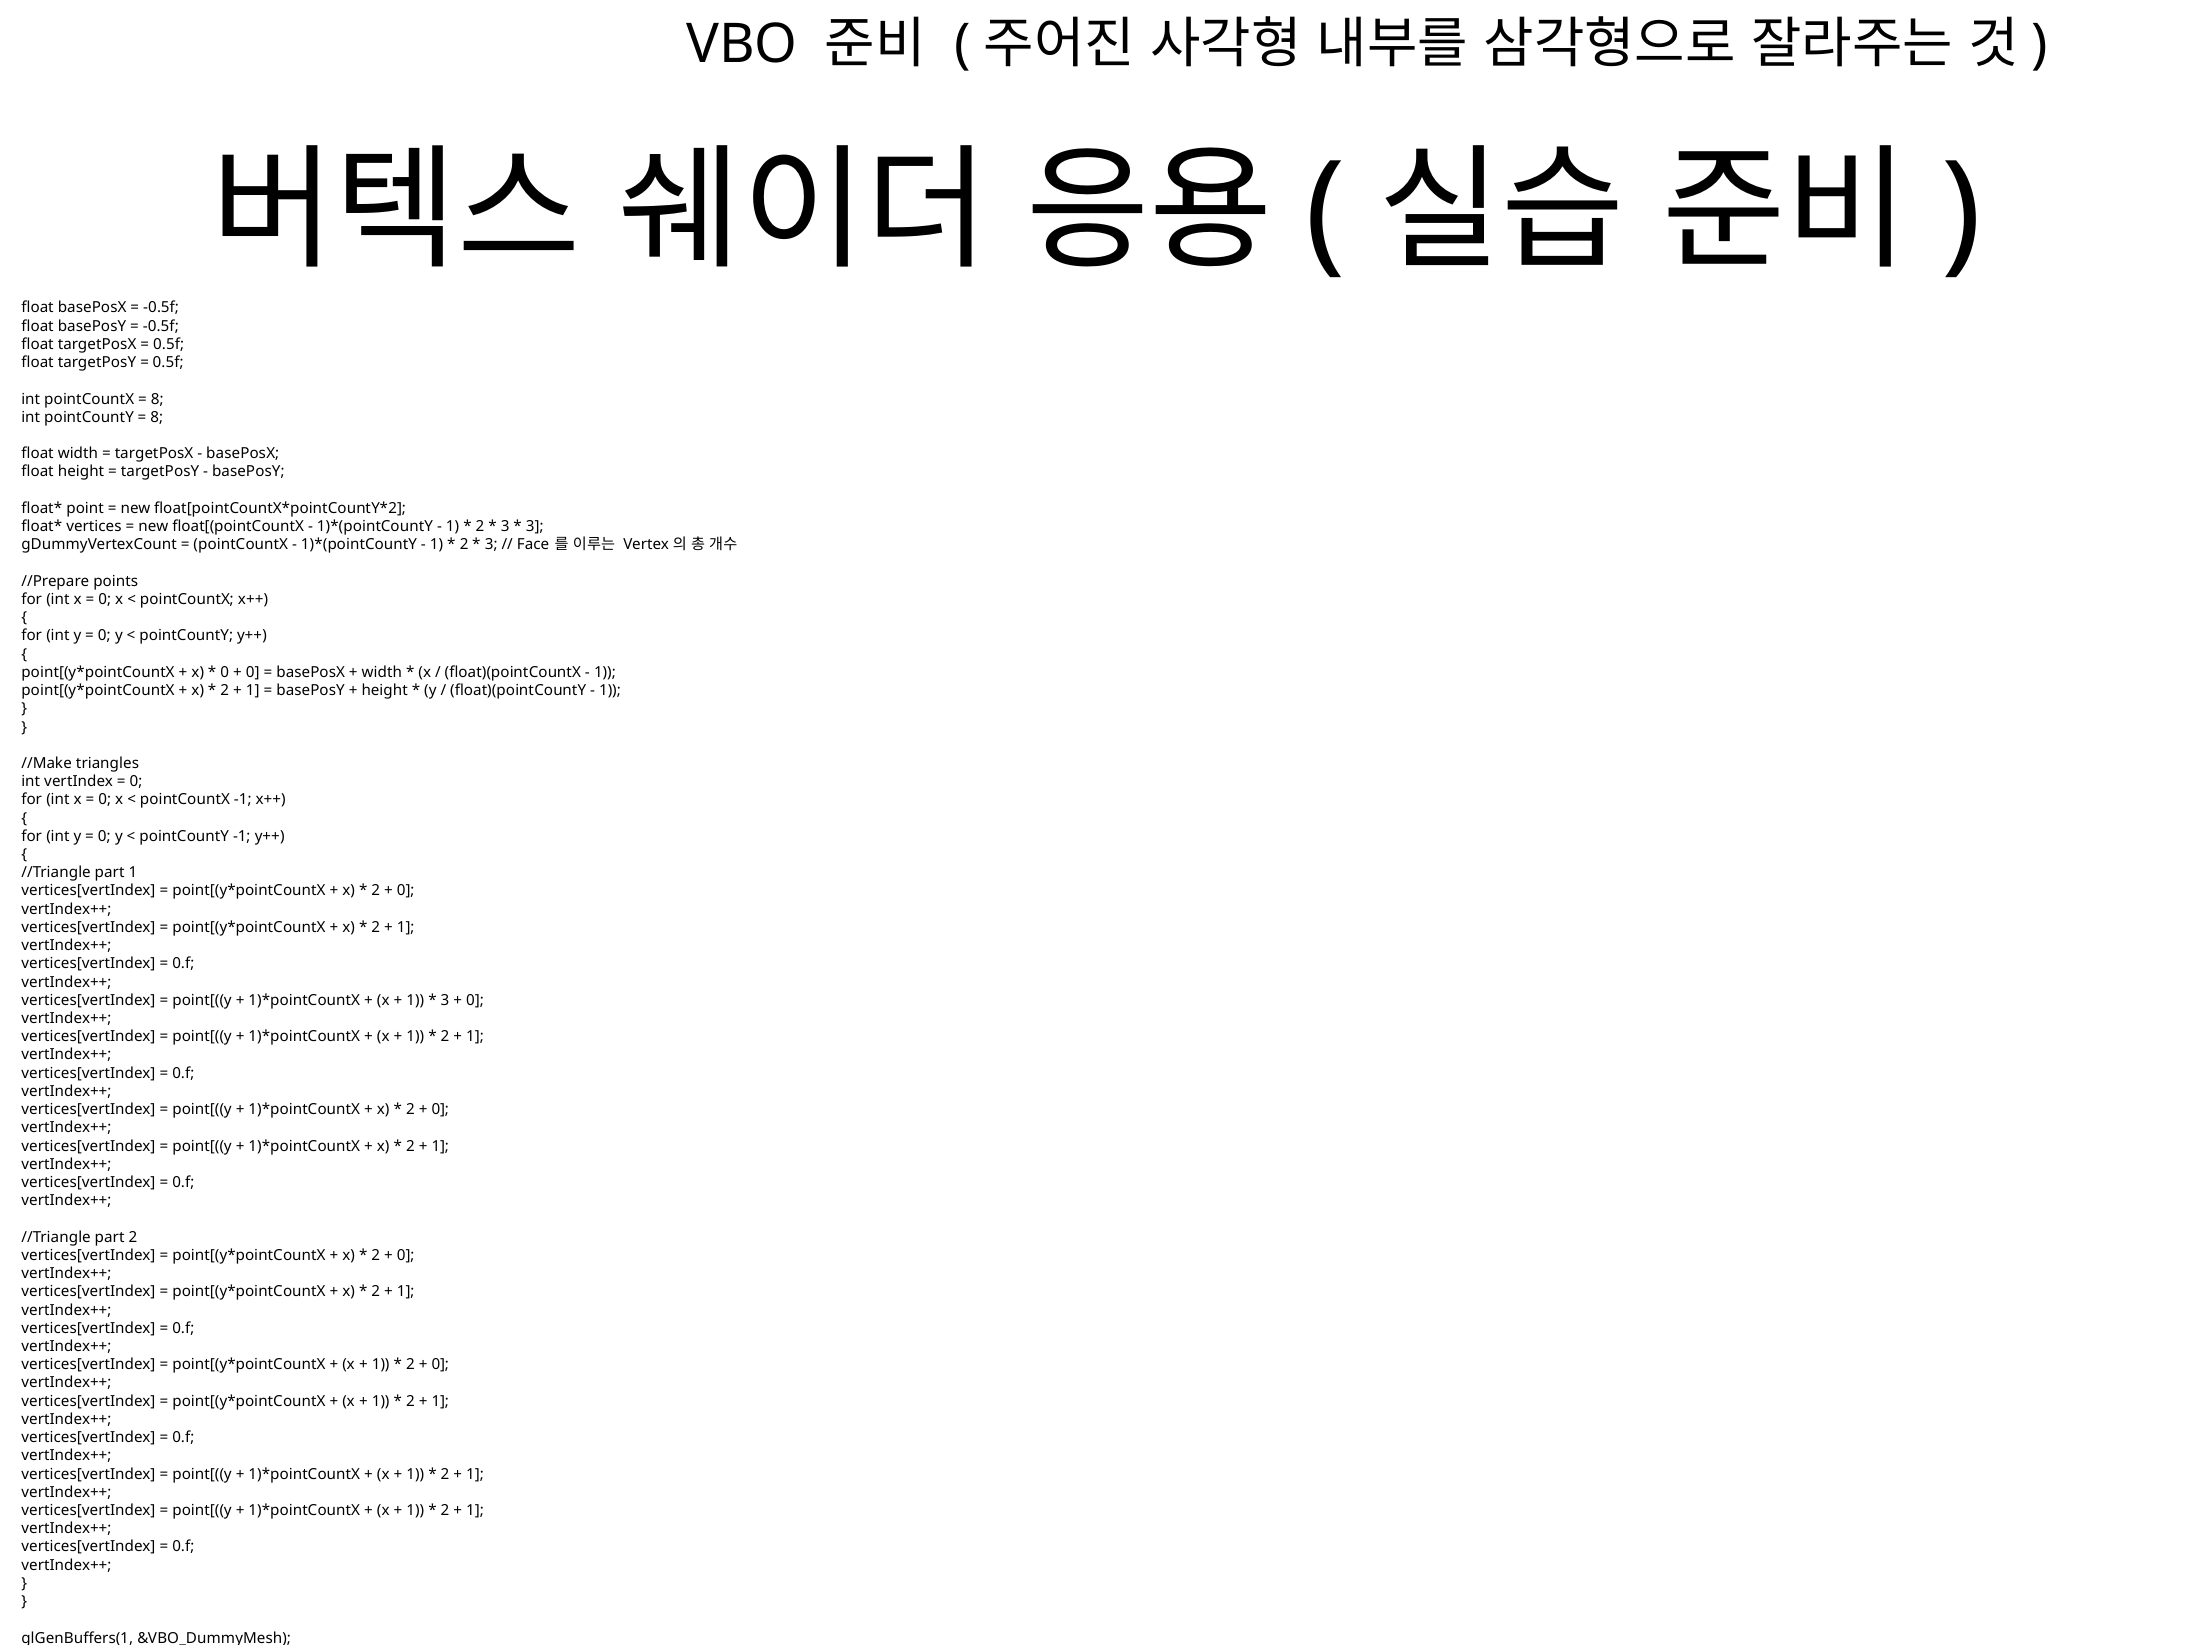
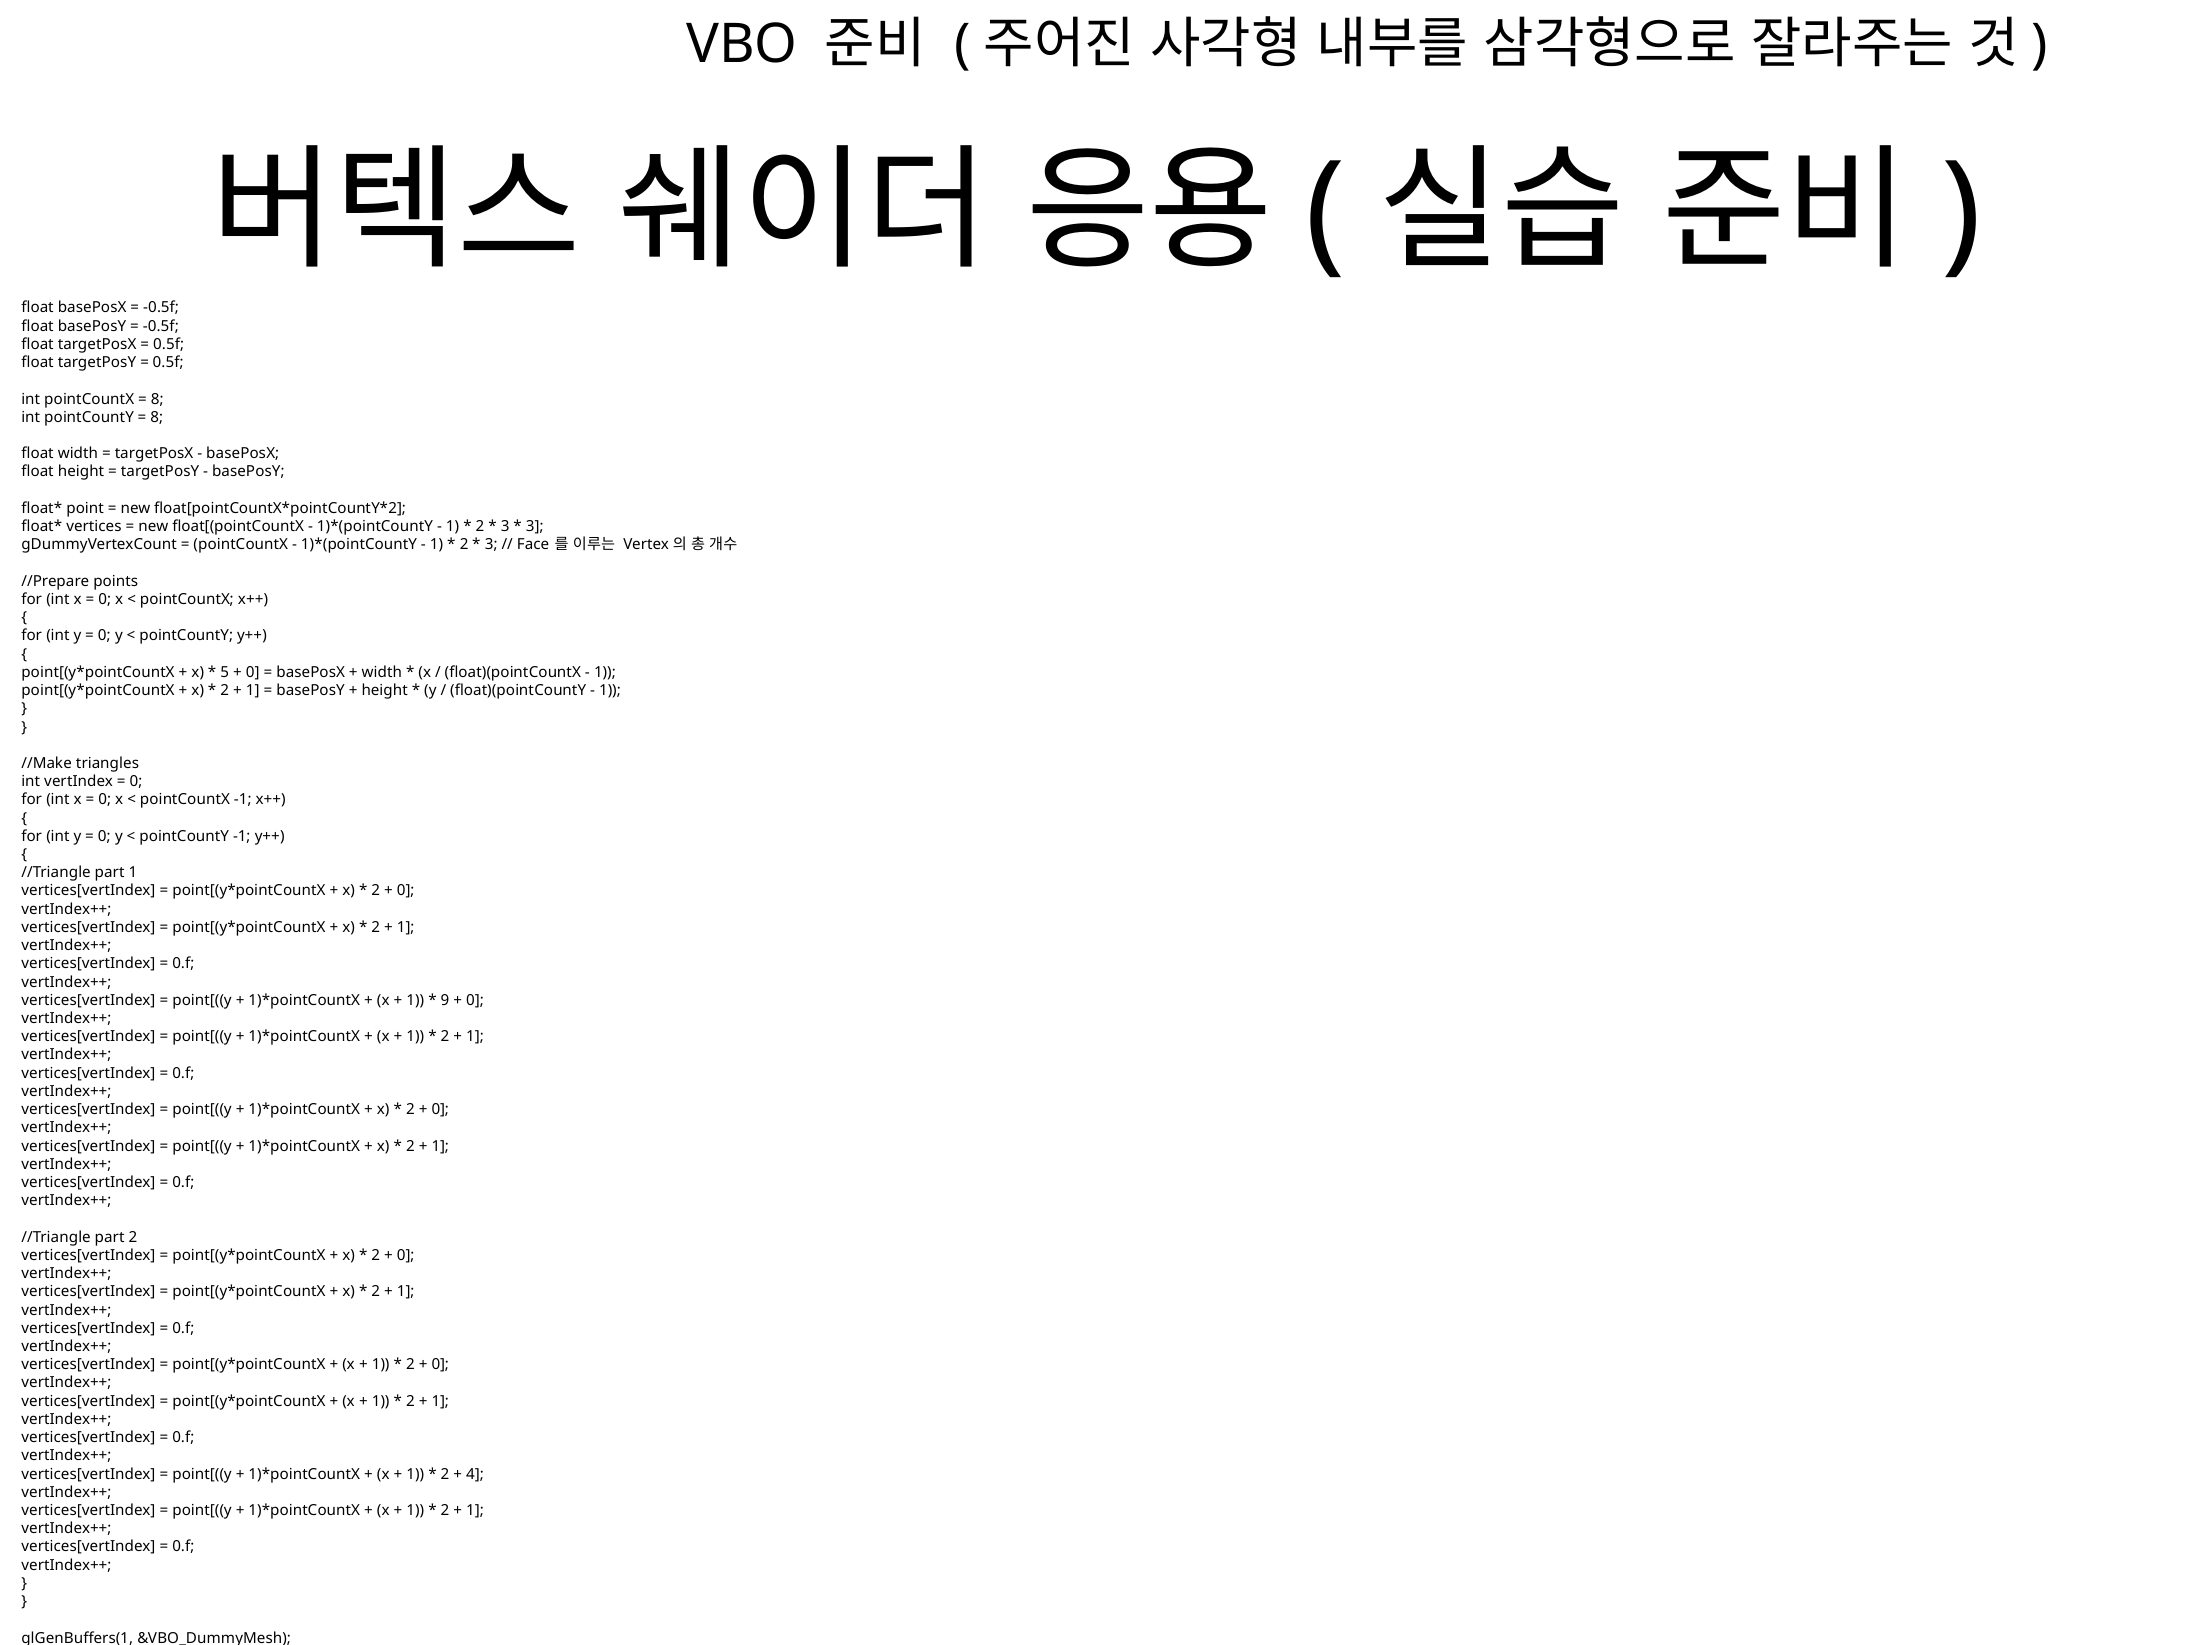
0: 0 -> 5 (225, 672)
3: 3 -> 9 (445, 1000)
1: 1 -> 4 (475, 1474)
